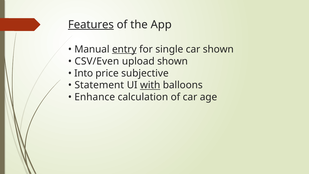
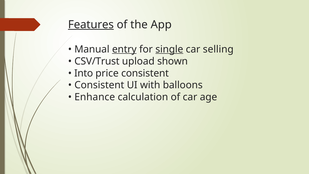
single underline: none -> present (169, 49)
car shown: shown -> selling (218, 49)
CSV/Even: CSV/Even -> CSV/Trust (97, 61)
price subjective: subjective -> consistent (145, 73)
Statement: Statement -> Consistent (99, 85)
with underline: present -> none (150, 85)
